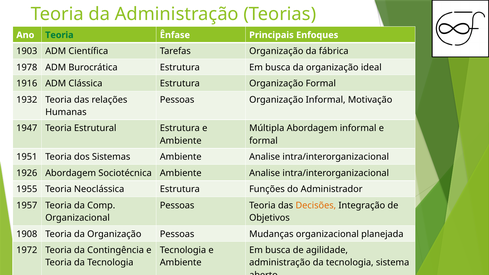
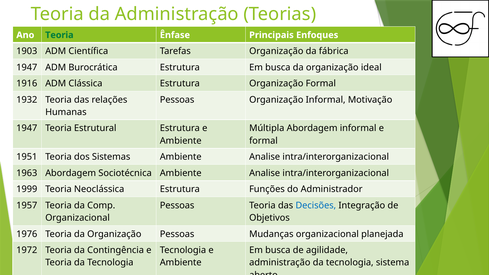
1978: 1978 -> 1947 (27, 67)
1926: 1926 -> 1963 (27, 173)
1955: 1955 -> 1999 (27, 189)
Decisões colour: orange -> blue (316, 205)
1908: 1908 -> 1976 (27, 234)
